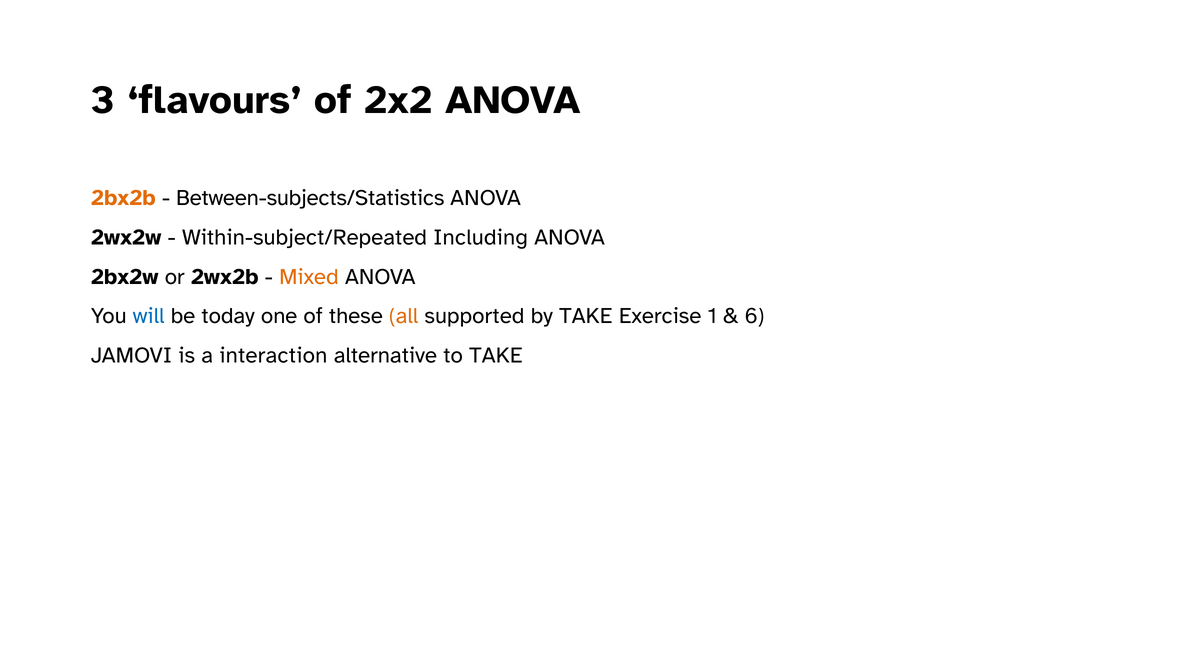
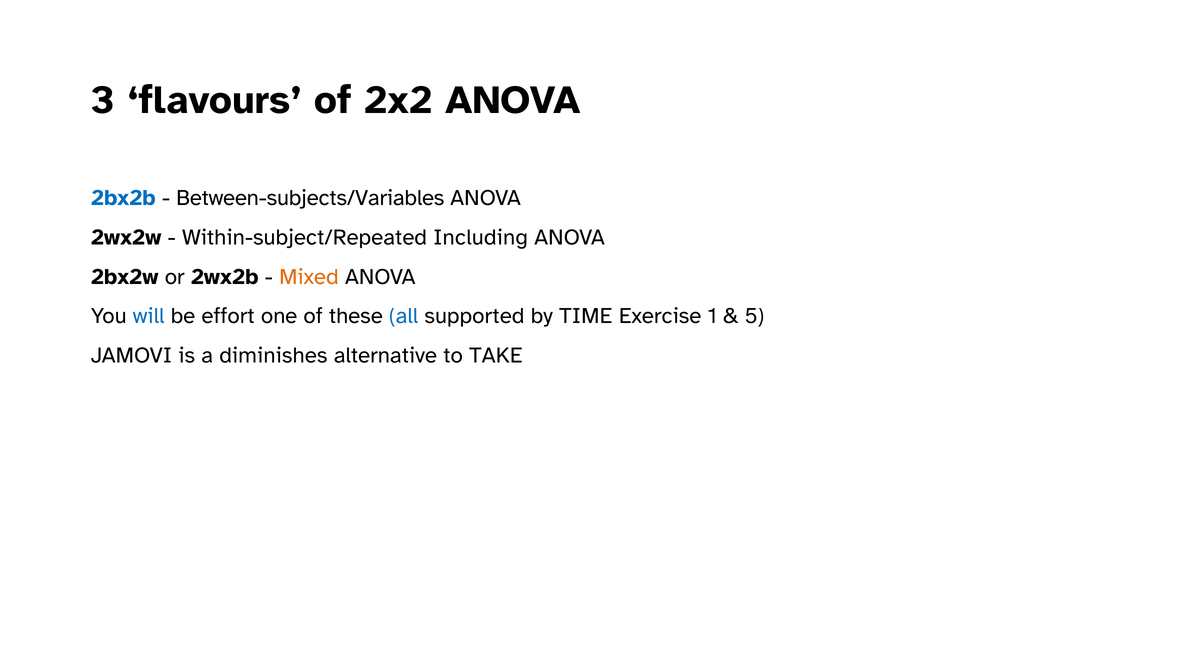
2bx2b colour: orange -> blue (123, 198)
Between-subjects/Statistics: Between-subjects/Statistics -> Between-subjects/Variables (310, 198)
today: today -> effort (228, 316)
all colour: orange -> blue (404, 316)
by TAKE: TAKE -> TIME (586, 316)
6: 6 -> 5 (754, 316)
interaction: interaction -> diminishes (273, 355)
